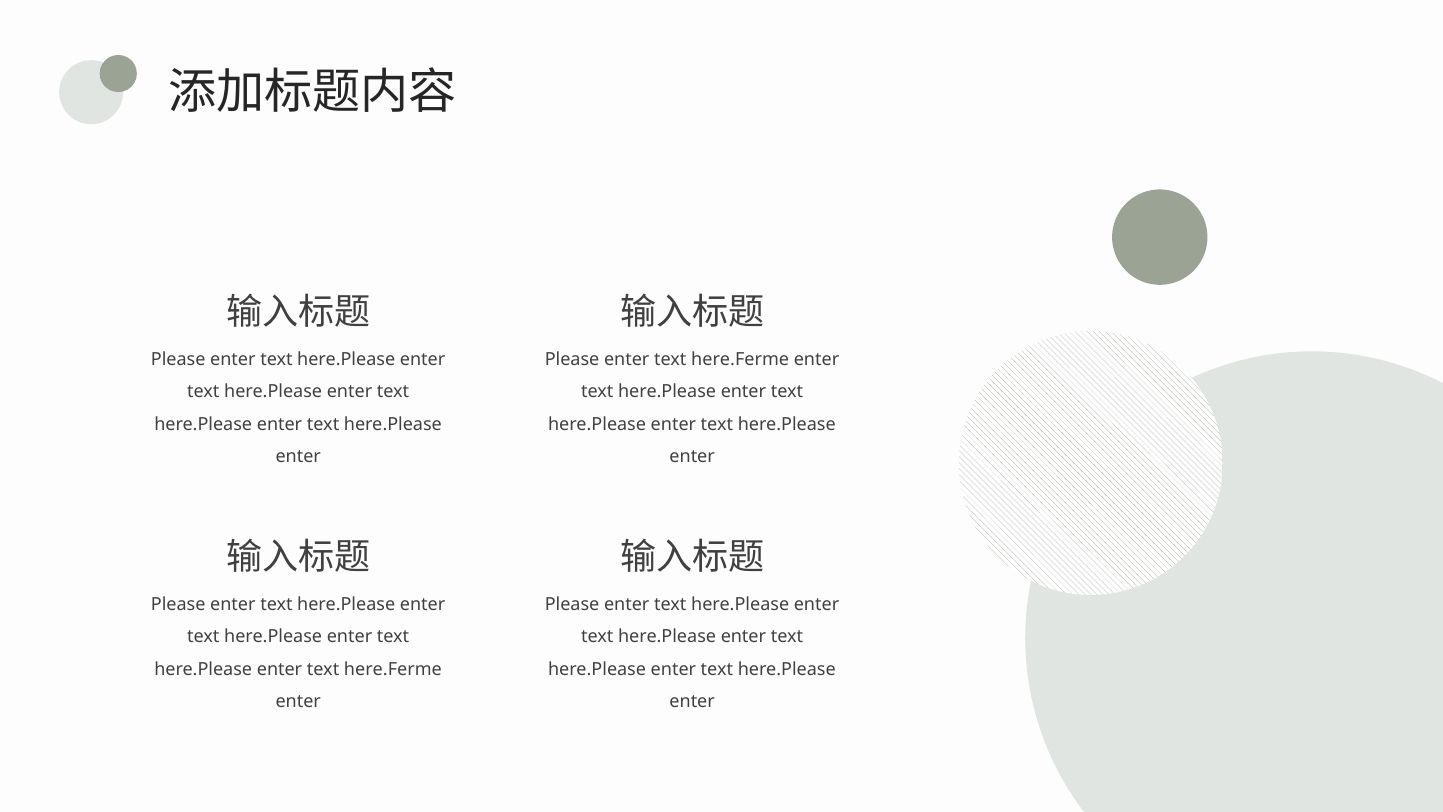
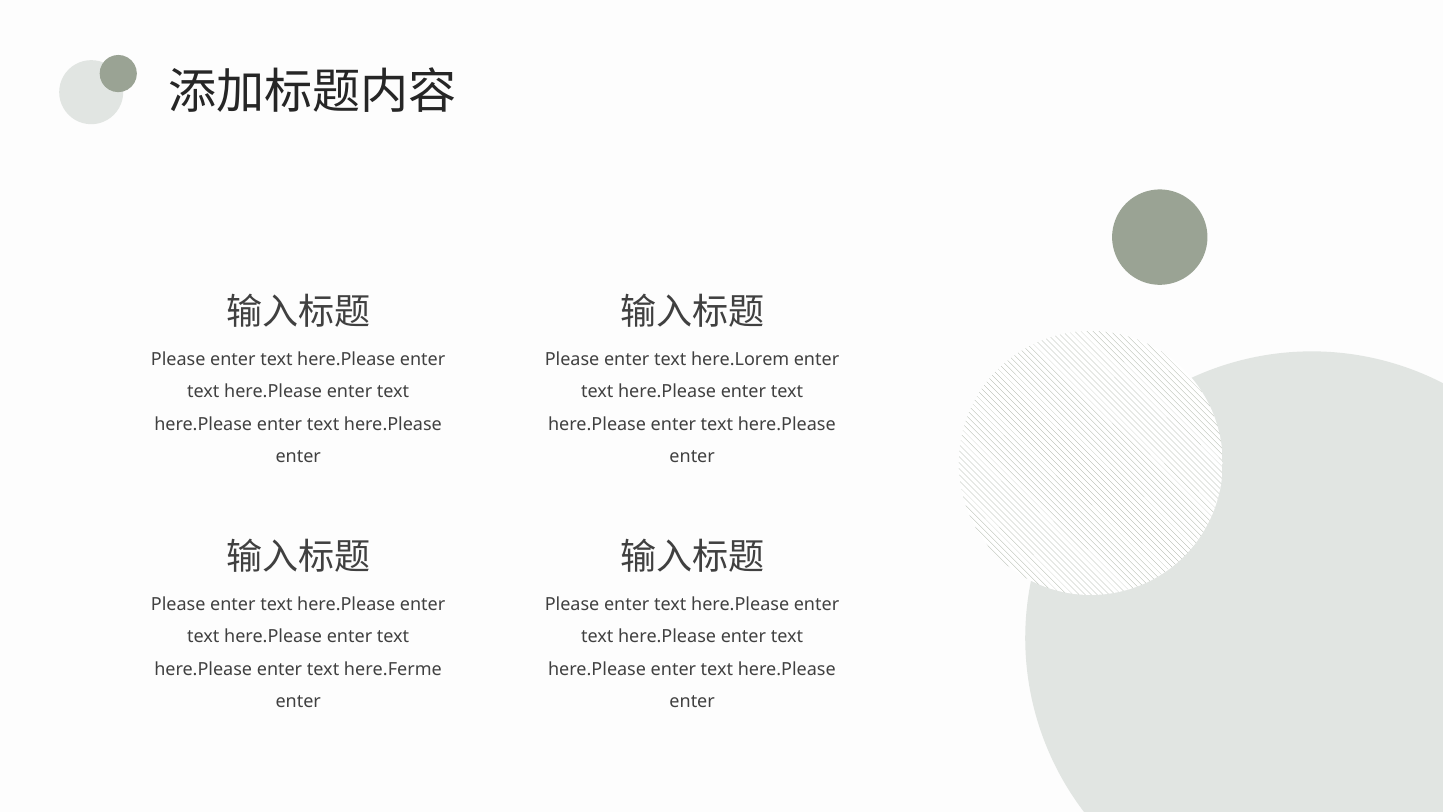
Please enter text here.Ferme: here.Ferme -> here.Lorem (740, 359)
